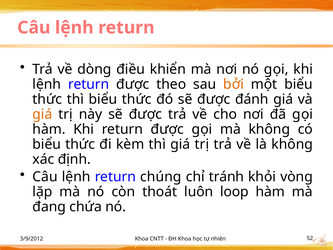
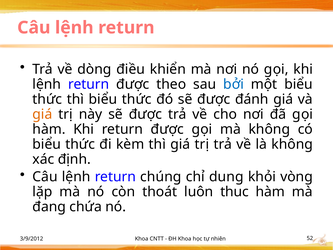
bởi colour: orange -> blue (234, 84)
tránh: tránh -> dung (226, 177)
loop: loop -> thuc (234, 192)
